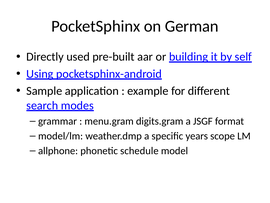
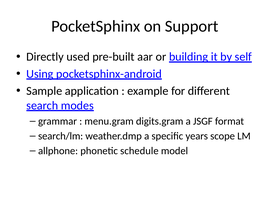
German: German -> Support (192, 26)
model/lm: model/lm -> search/lm (61, 136)
